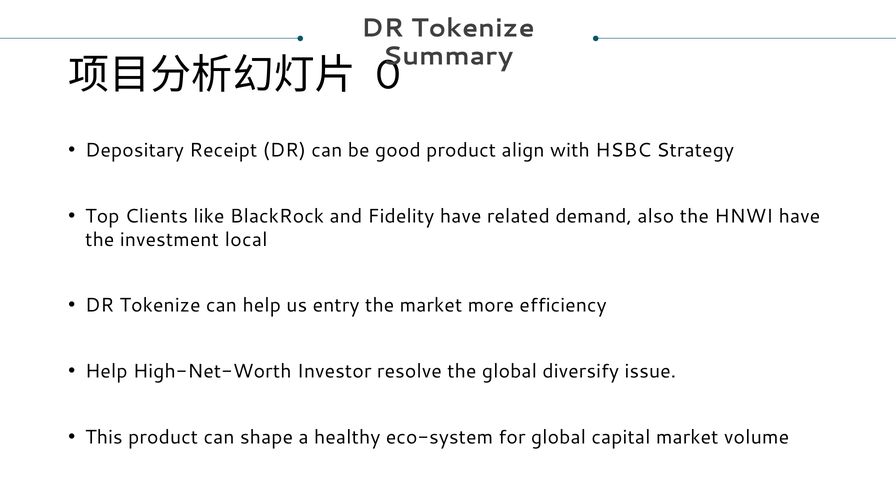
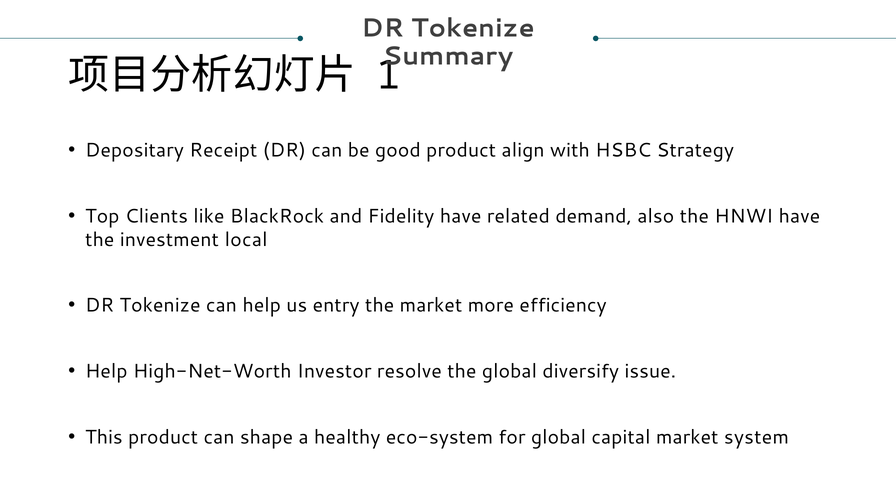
0: 0 -> 1 (388, 75)
volume: volume -> system (757, 437)
